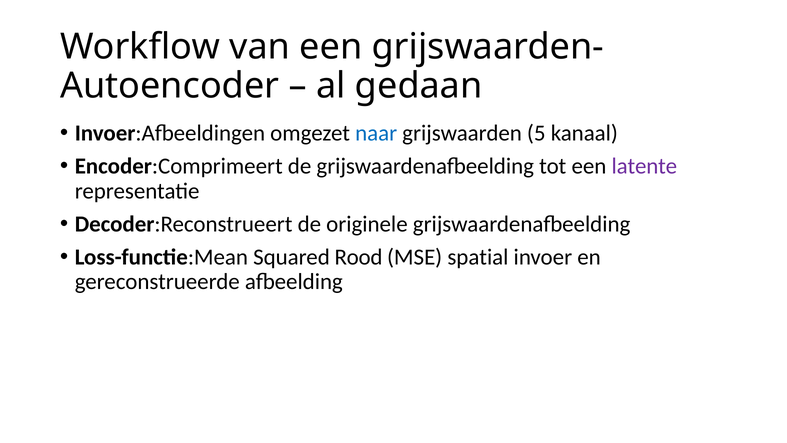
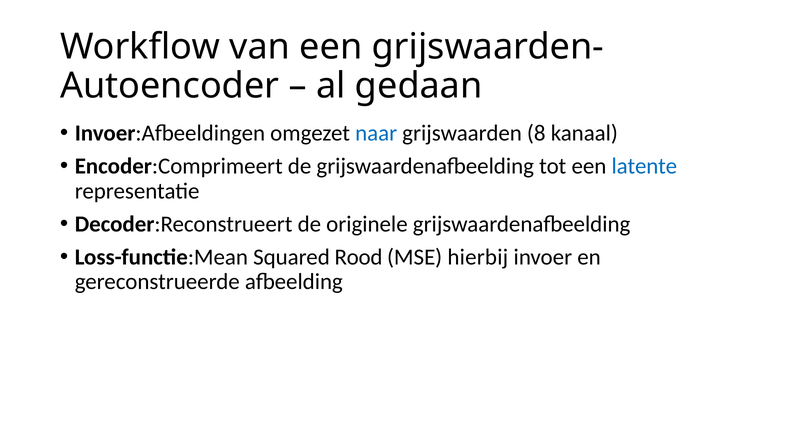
5: 5 -> 8 (536, 133)
latente colour: purple -> blue (644, 166)
spatial: spatial -> hierbij (478, 257)
